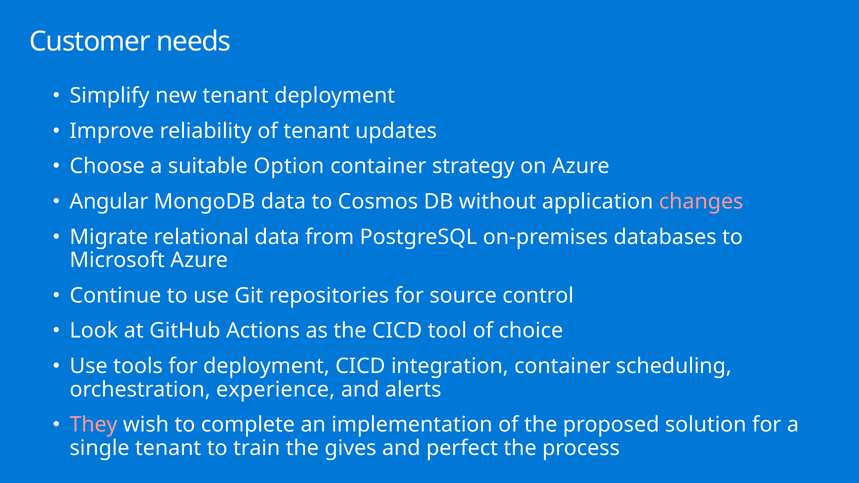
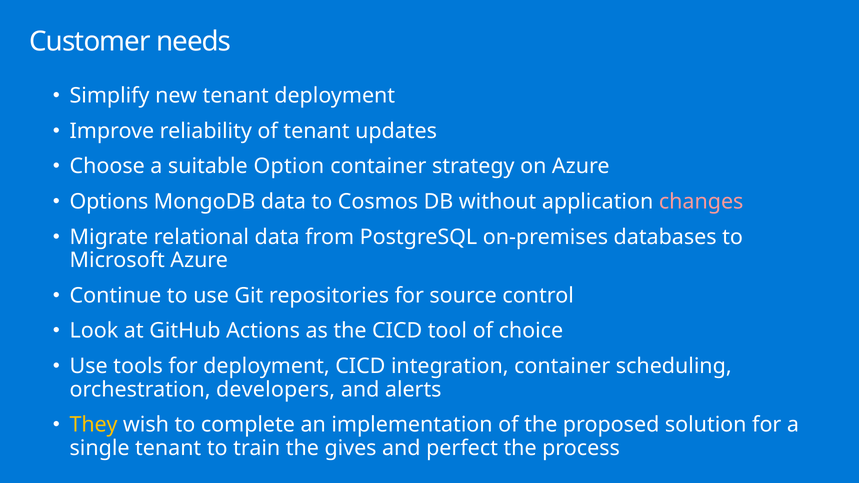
Angular: Angular -> Options (109, 202)
experience: experience -> developers (276, 390)
They colour: pink -> yellow (94, 425)
